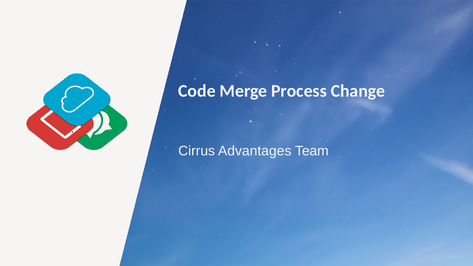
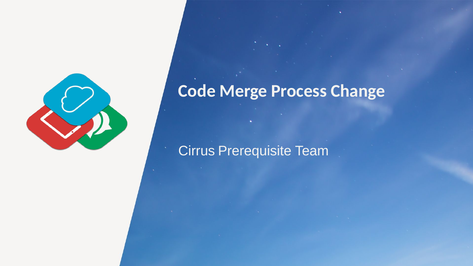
Advantages: Advantages -> Prerequisite (255, 151)
